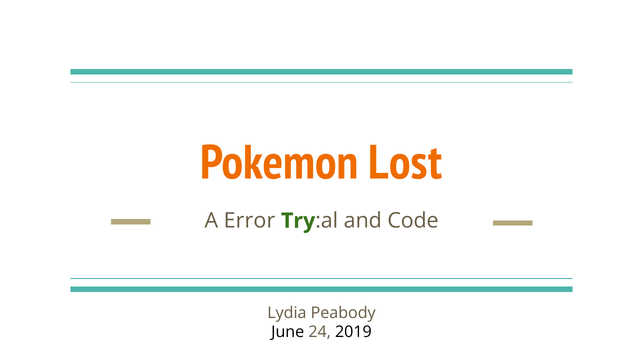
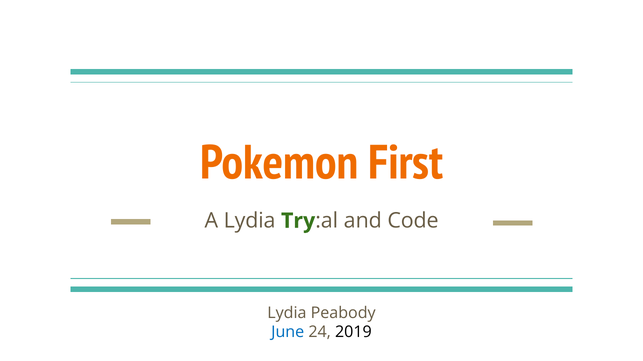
Lost: Lost -> First (406, 163)
A Error: Error -> Lydia (250, 221)
June colour: black -> blue (288, 333)
